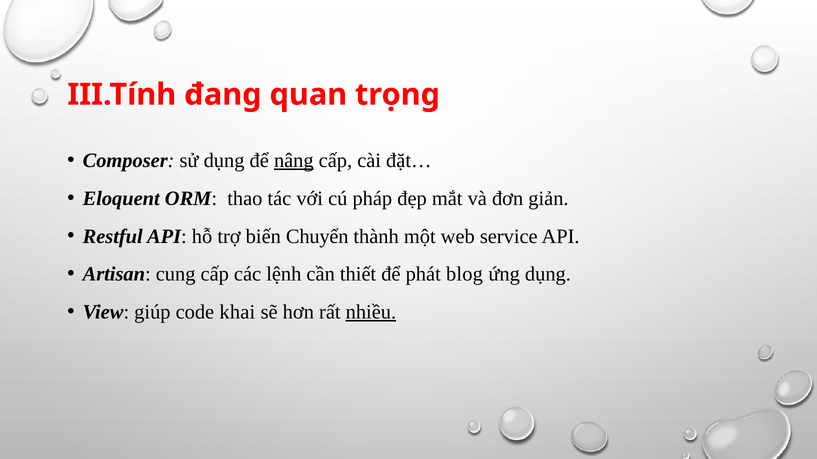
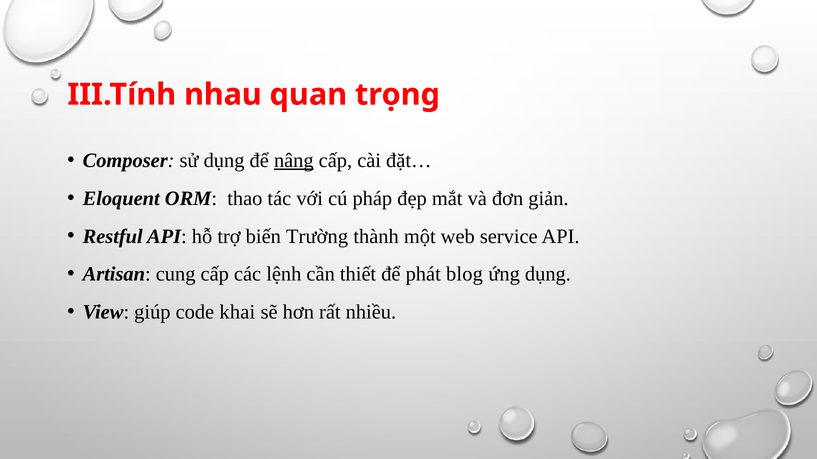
đang: đang -> nhau (223, 95)
Chuyển: Chuyển -> Trường (317, 237)
nhiều underline: present -> none (371, 312)
